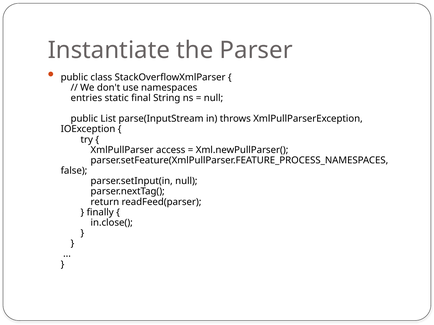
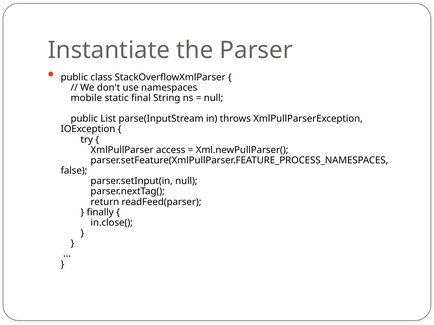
entries: entries -> mobile (86, 98)
